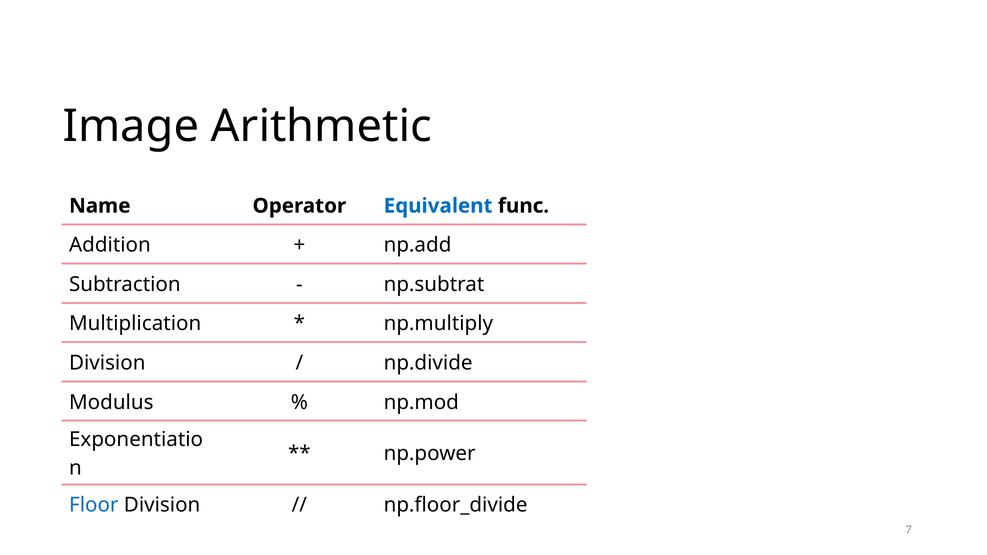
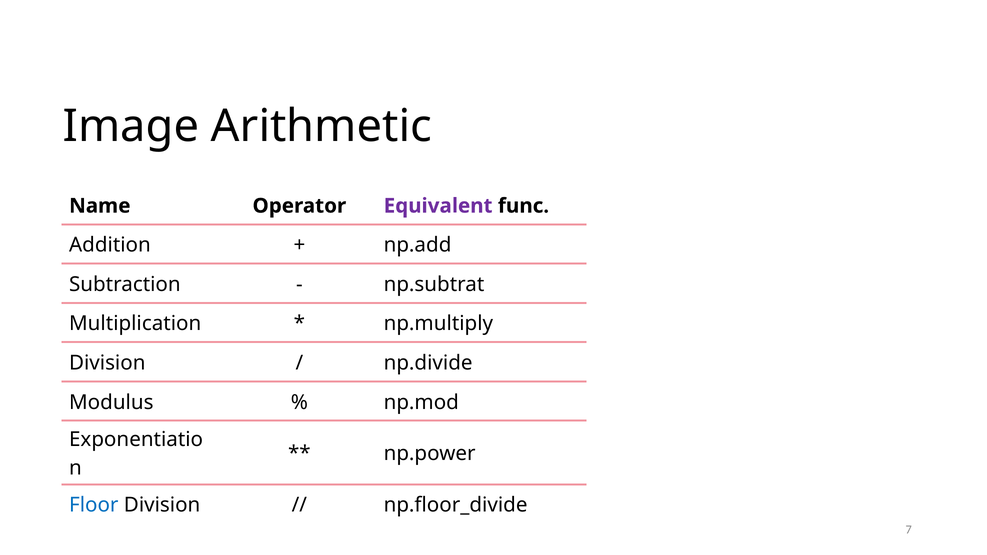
Equivalent colour: blue -> purple (438, 206)
